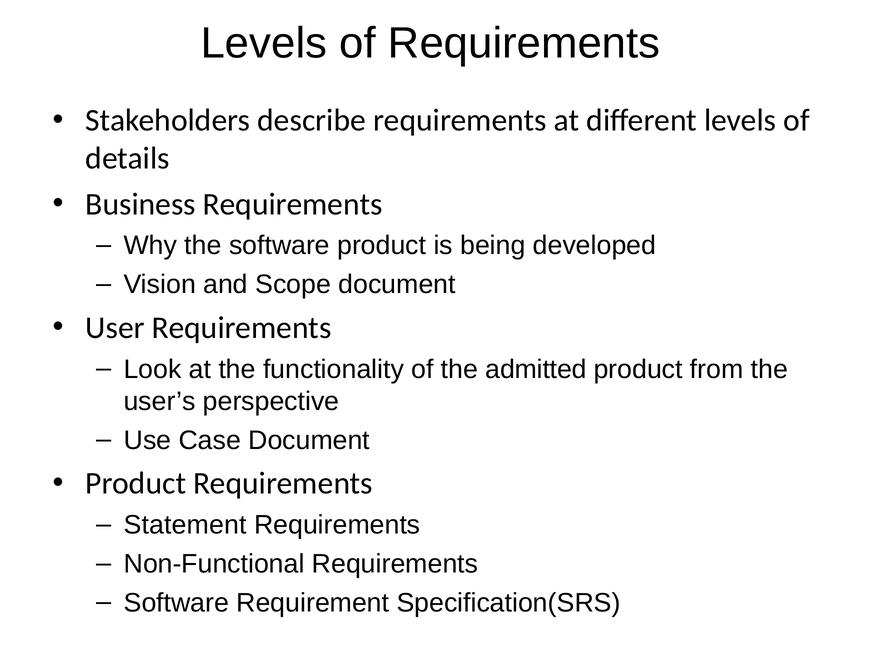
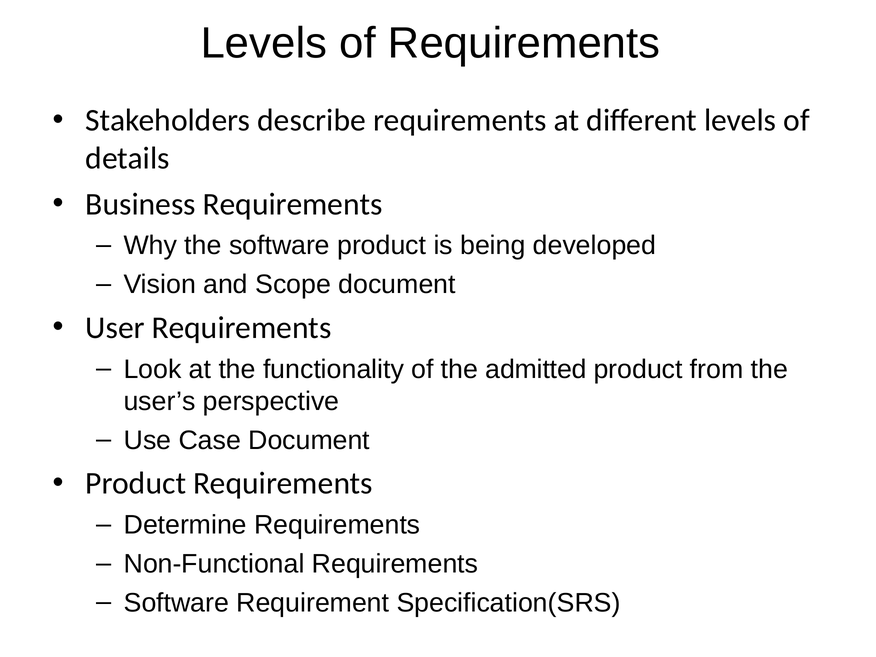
Statement: Statement -> Determine (185, 525)
